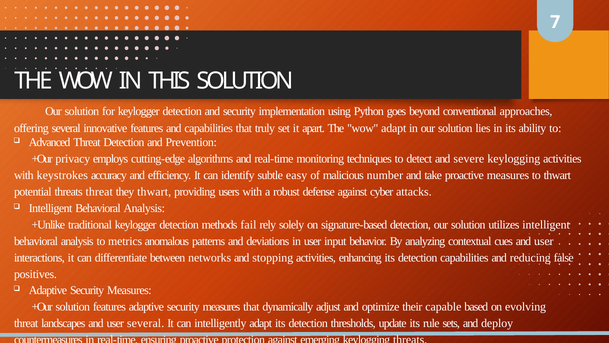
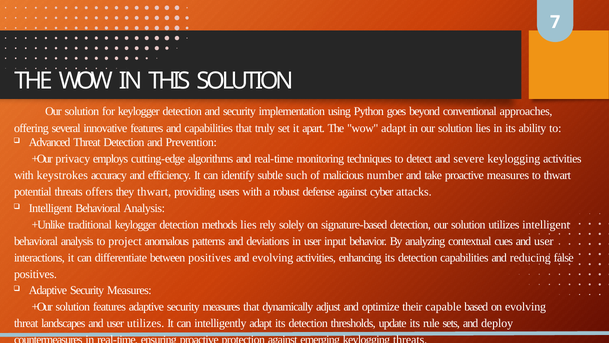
easy: easy -> such (297, 175)
threats threat: threat -> offers (99, 192)
methods fail: fail -> lies (249, 224)
metrics: metrics -> project (125, 241)
between networks: networks -> positives (210, 257)
and stopping: stopping -> evolving (273, 257)
user several: several -> utilizes (146, 323)
